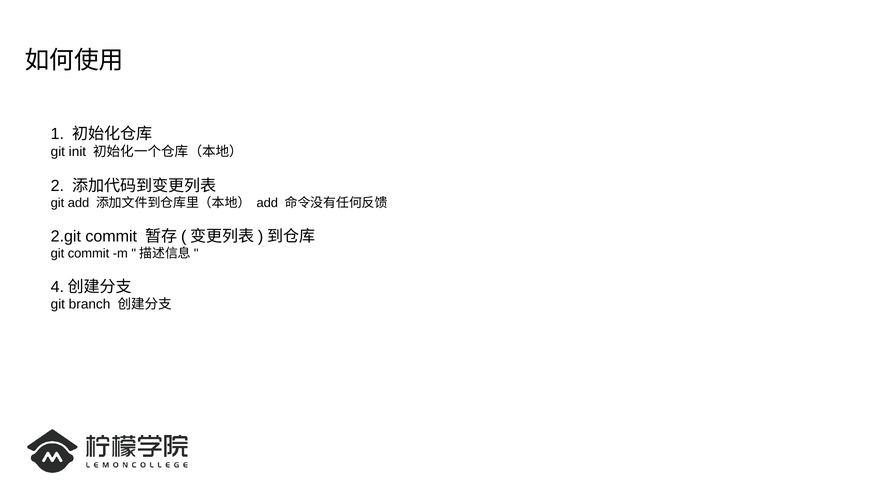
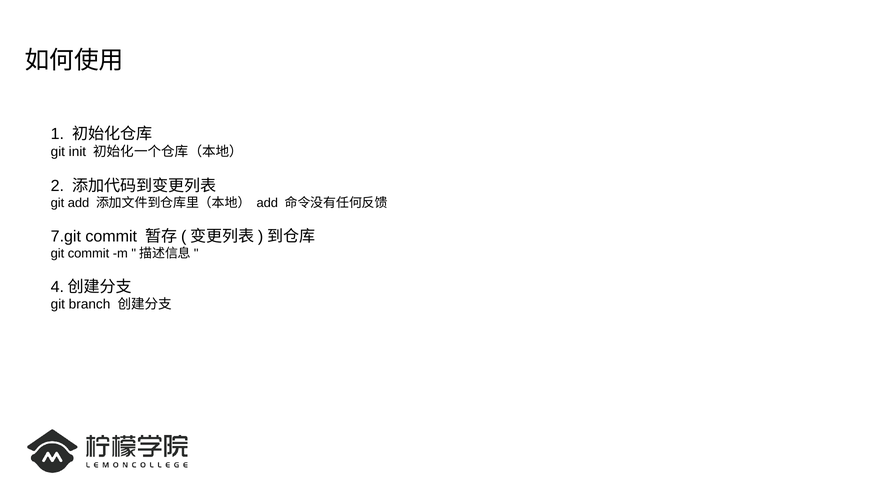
2.git: 2.git -> 7.git (66, 236)
